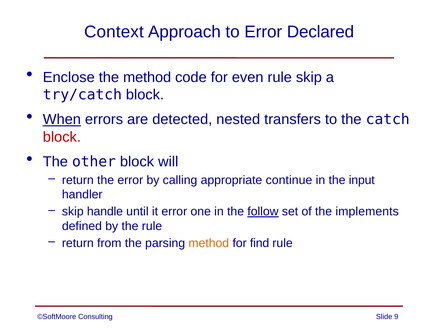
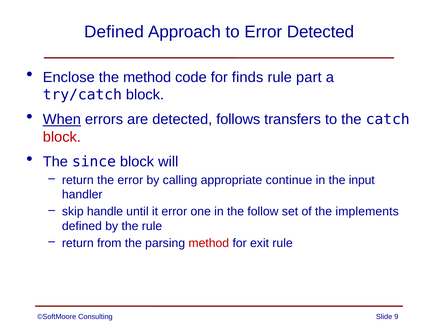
Context: Context -> Defined (114, 32)
Error Declared: Declared -> Detected (320, 32)
even: even -> finds (248, 77)
rule skip: skip -> part (309, 77)
nested: nested -> follows (238, 120)
other: other -> since (94, 162)
follow underline: present -> none (263, 212)
method colour: orange -> red (209, 244)
find: find -> exit (260, 244)
